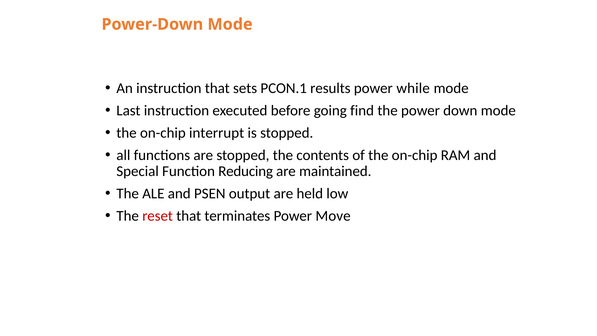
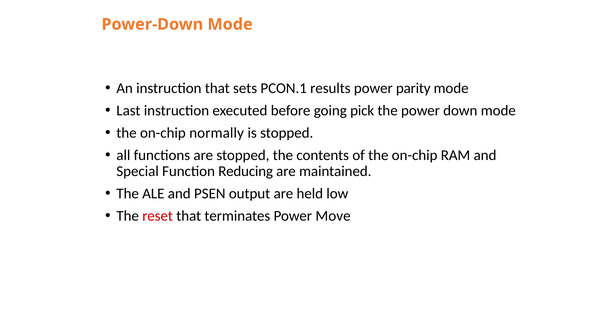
while: while -> parity (413, 88)
find: find -> pick (362, 110)
interrupt: interrupt -> normally (217, 133)
